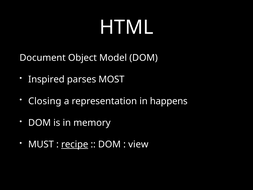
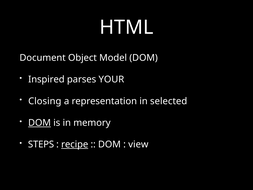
MOST: MOST -> YOUR (111, 79)
happens: happens -> selected (169, 101)
DOM underline: none -> present (40, 123)
MUST: MUST -> STEPS (41, 144)
